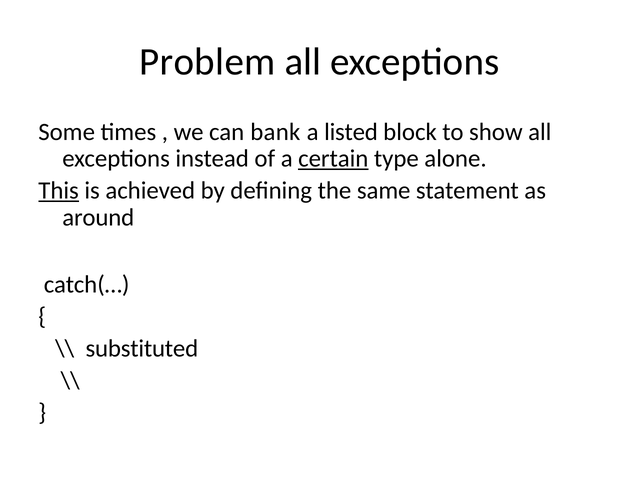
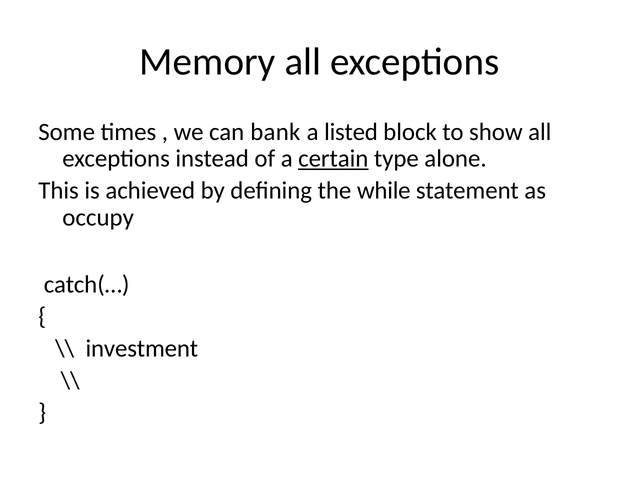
Problem: Problem -> Memory (207, 62)
This underline: present -> none (59, 190)
same: same -> while (384, 190)
around: around -> occupy (98, 217)
substituted: substituted -> investment (142, 348)
